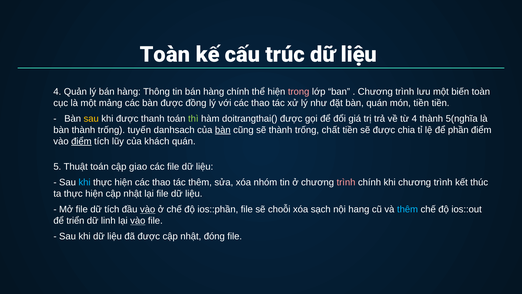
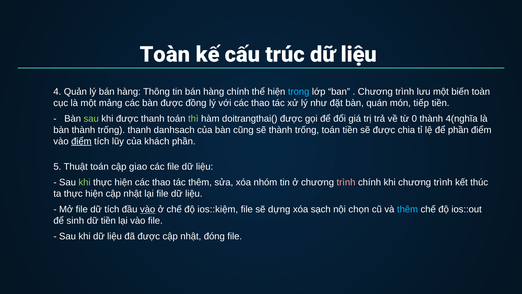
trong colour: pink -> light blue (299, 91)
món tiền: tiền -> tiếp (421, 103)
sau colour: yellow -> light green (91, 118)
từ 4: 4 -> 0 (414, 118)
5(nghĩa: 5(nghĩa -> 4(nghĩa (462, 118)
trống tuyến: tuyến -> thanh (139, 130)
bàn underline: present -> none (223, 130)
trống chất: chất -> toán (331, 130)
khách quán: quán -> phần (184, 141)
khi colour: light blue -> light green (85, 182)
ios::phần: ios::phần -> ios::kiệm (218, 209)
choỗi: choỗi -> dựng (279, 209)
hang: hang -> chọn (359, 209)
triển: triển -> sinh (75, 221)
dữ linh: linh -> tiền (108, 221)
vào underline: present -> none (138, 221)
